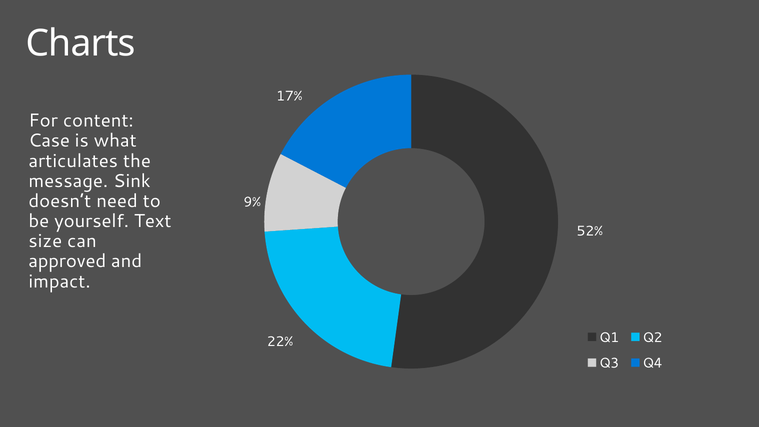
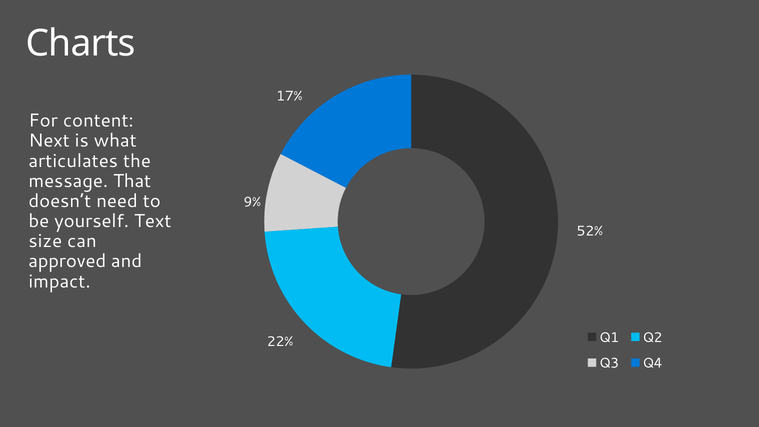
Case: Case -> Next (49, 141)
Sink: Sink -> That (132, 181)
